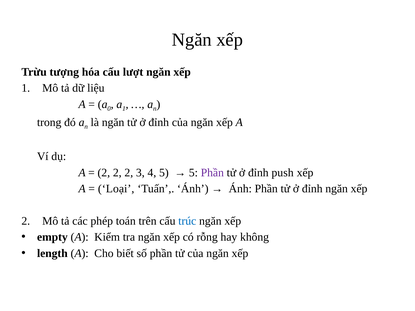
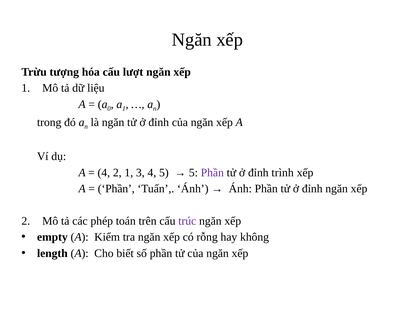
2: 2 -> 4 (104, 173)
2: 2 -> 1 (129, 173)
push: push -> trình (283, 173)
Loại: Loại -> Phần (116, 189)
trúc colour: blue -> purple (187, 221)
